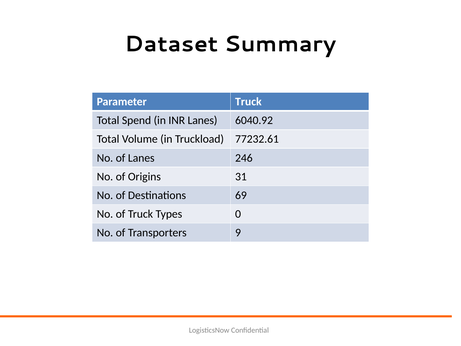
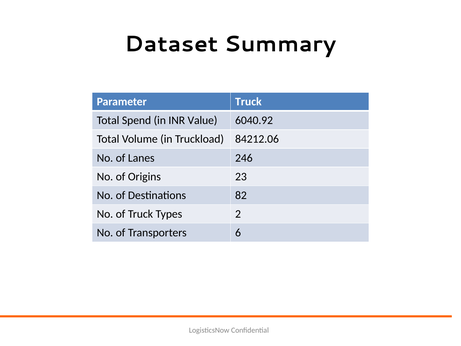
INR Lanes: Lanes -> Value (202, 120)
77232.61: 77232.61 -> 84212.06 (257, 139)
31: 31 -> 23 (241, 176)
69: 69 -> 82 (241, 195)
0: 0 -> 2 (238, 214)
9: 9 -> 6 (238, 233)
